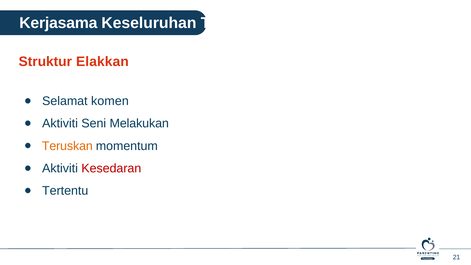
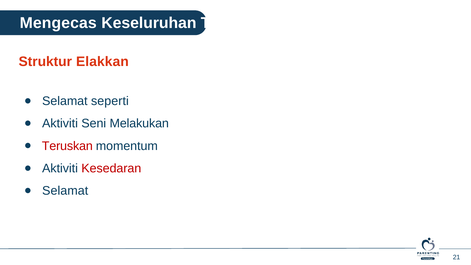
Kerjasama: Kerjasama -> Mengecas (58, 23)
komen: komen -> seperti (110, 101)
Teruskan colour: orange -> red (67, 146)
Tertentu: Tertentu -> Selamat (65, 191)
